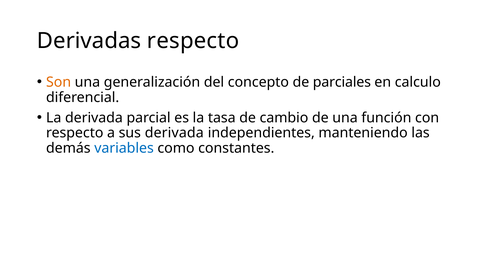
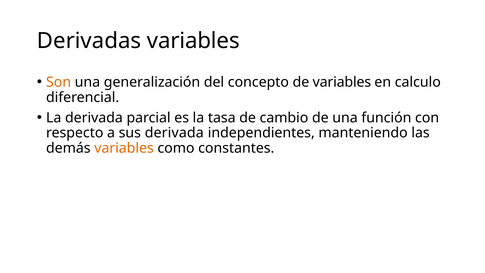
Derivadas respecto: respecto -> variables (193, 41)
de parciales: parciales -> variables (342, 82)
variables colour: blue -> orange (124, 148)
